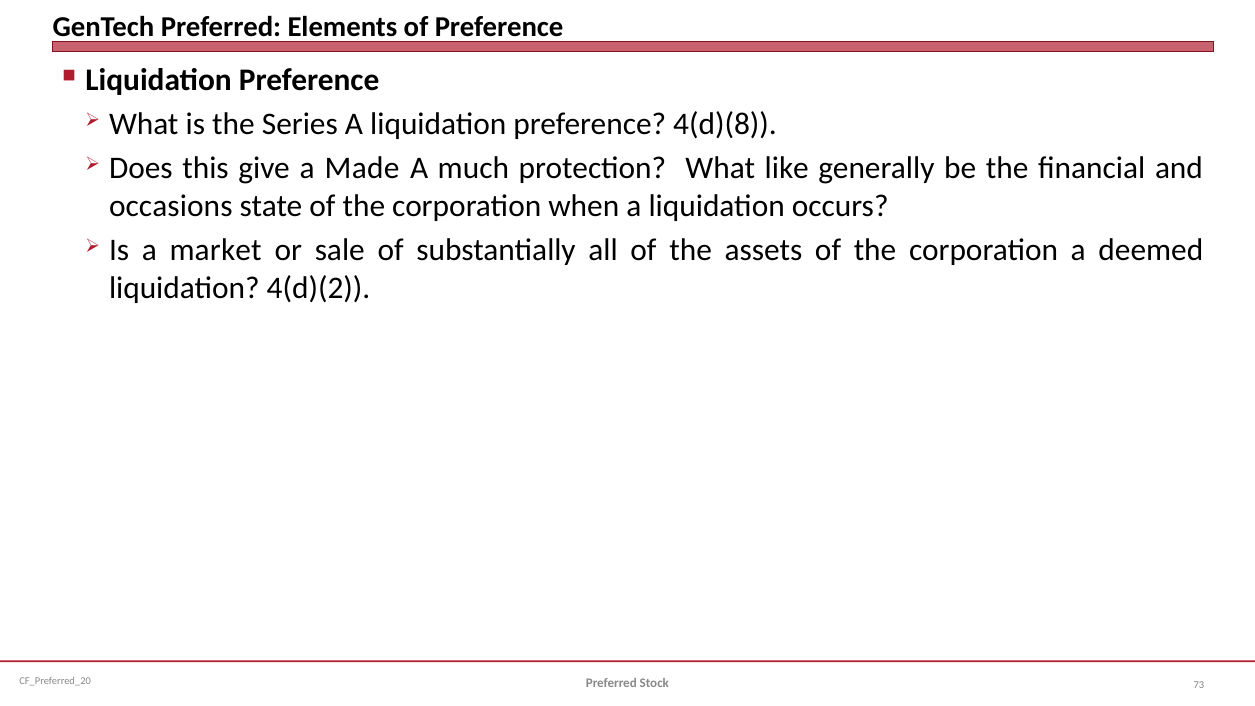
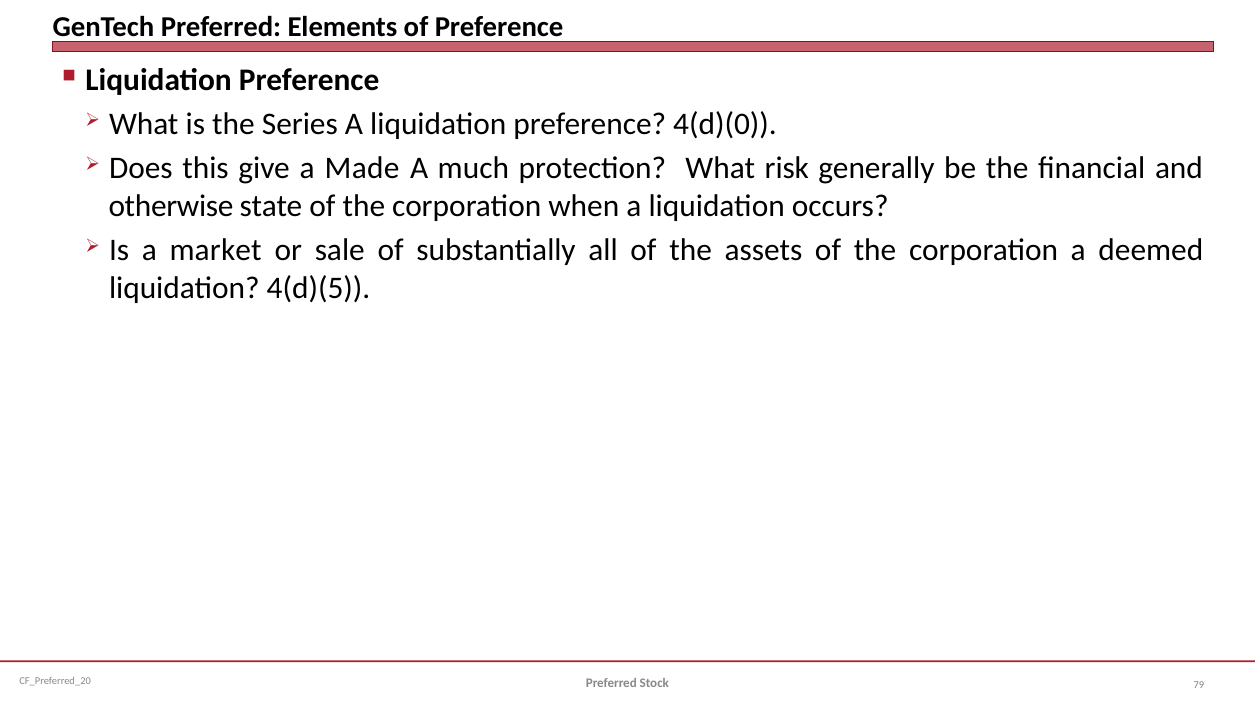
4(d)(8: 4(d)(8 -> 4(d)(0 (725, 124)
like: like -> risk (787, 168)
occasions: occasions -> otherwise (171, 206)
4(d)(2: 4(d)(2 -> 4(d)(5 (319, 288)
73: 73 -> 79 (1199, 685)
